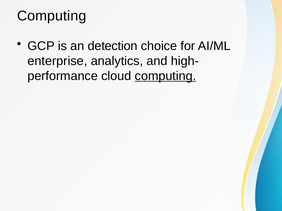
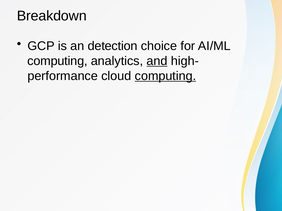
Computing: Computing -> Breakdown (52, 16)
enterprise: enterprise -> computing (57, 61)
and underline: none -> present (157, 61)
